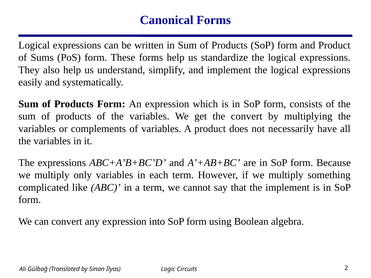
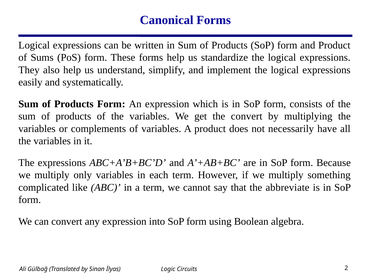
the implement: implement -> abbreviate (287, 188)
